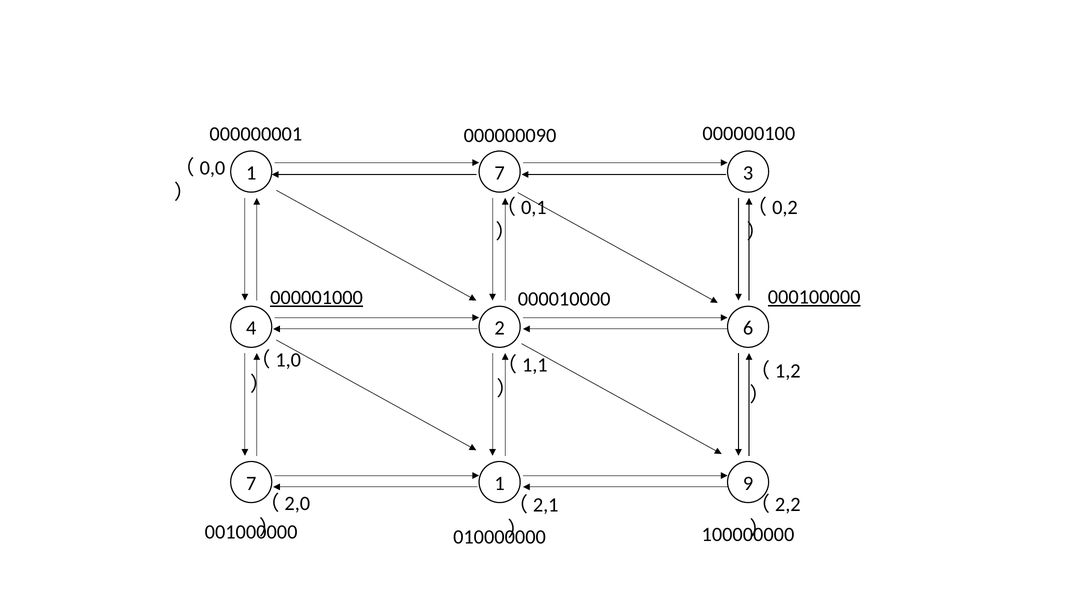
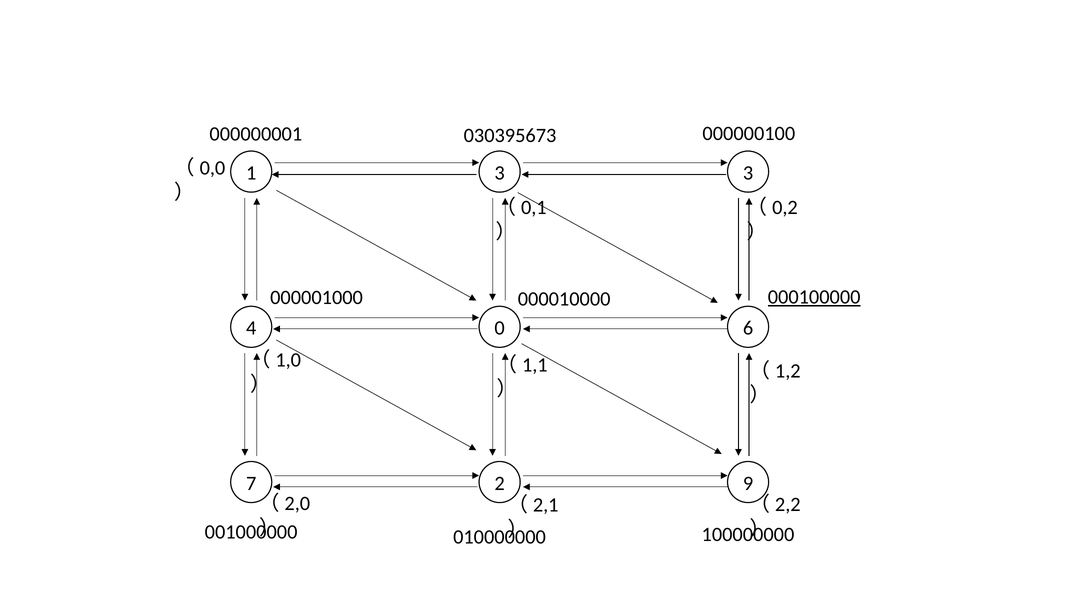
000000090: 000000090 -> 030395673 (510, 136)
1 7: 7 -> 3 (500, 173)
000001000 underline: present -> none (317, 297)
2: 2 -> 0 (500, 328)
7 1: 1 -> 2 (500, 483)
